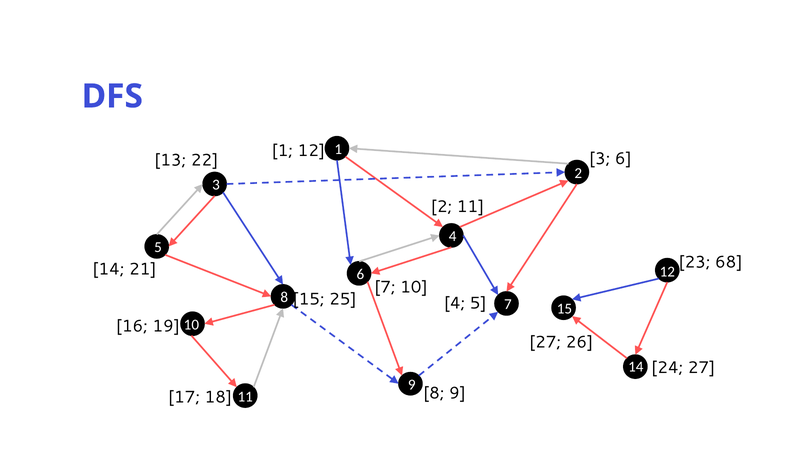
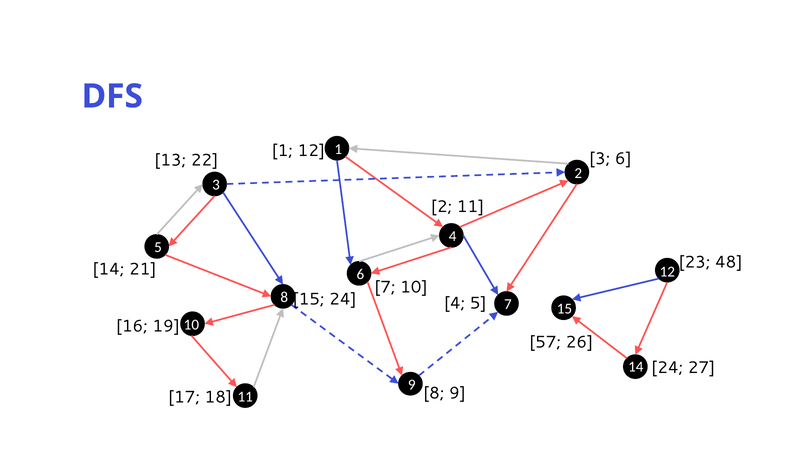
68: 68 -> 48 (729, 262)
15 25: 25 -> 24 (343, 299)
27: 27 -> 57 (545, 342)
